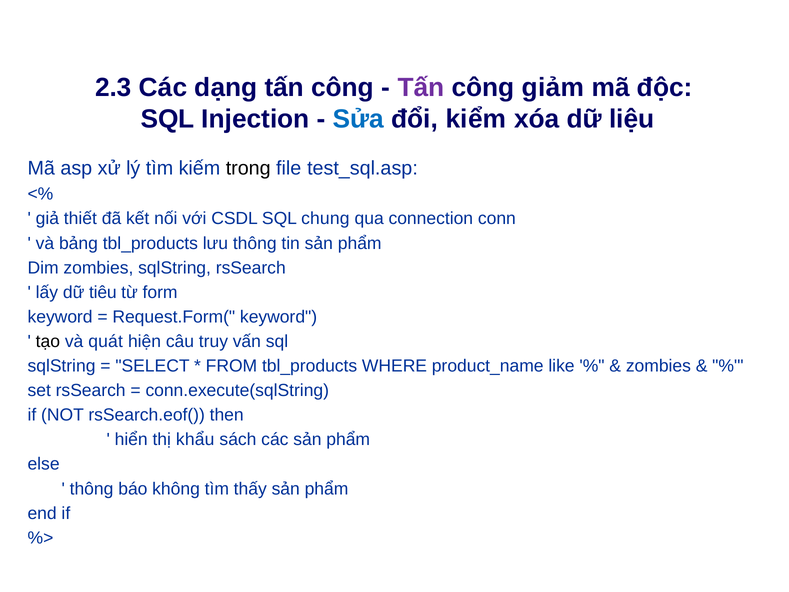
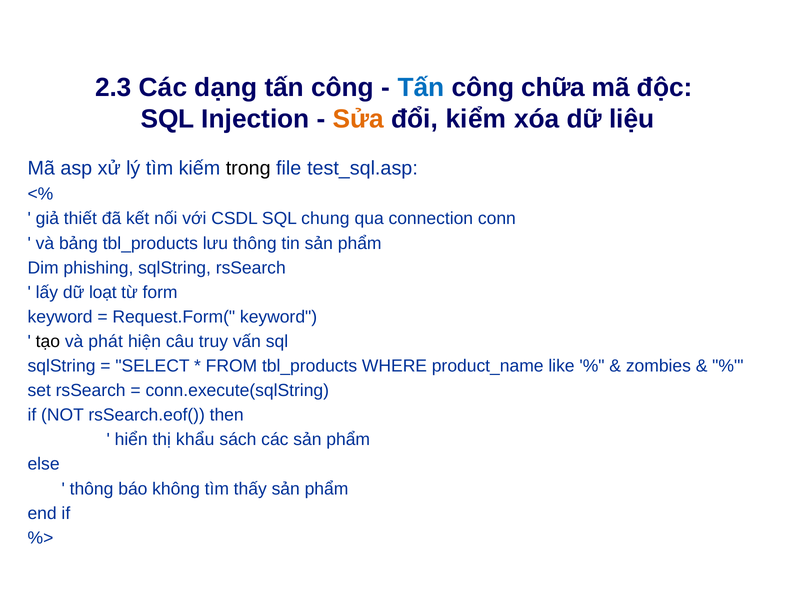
Tấn colour: purple -> blue (421, 87)
giảm: giảm -> chữa (553, 87)
Sửa colour: blue -> orange (359, 119)
Dim zombies: zombies -> phishing (98, 268)
tiêu: tiêu -> loạt (103, 292)
quát: quát -> phát (106, 341)
